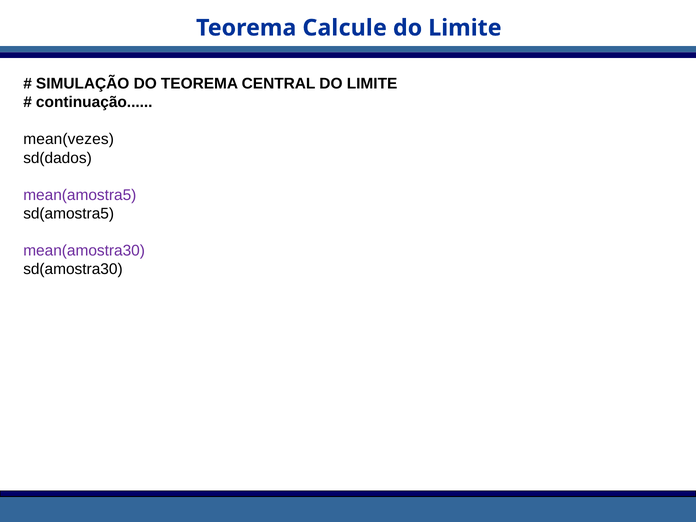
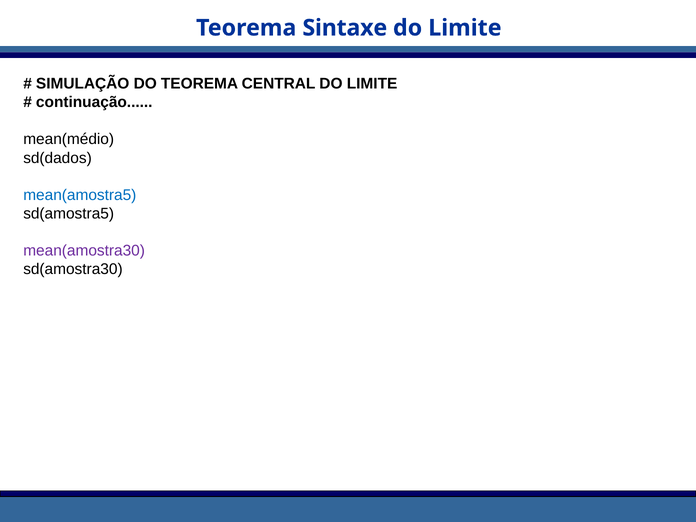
Calcule: Calcule -> Sintaxe (345, 28)
mean(vezes: mean(vezes -> mean(médio (69, 139)
mean(amostra5 colour: purple -> blue (80, 195)
